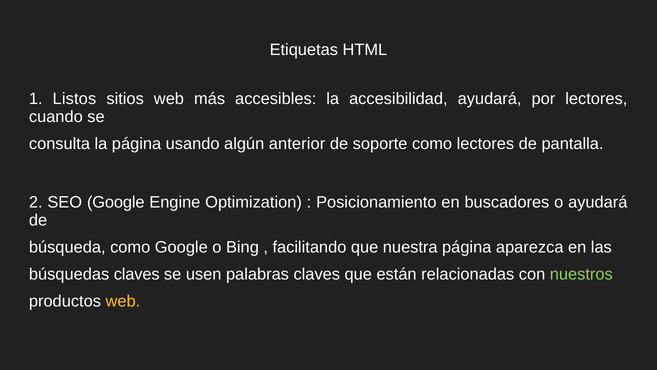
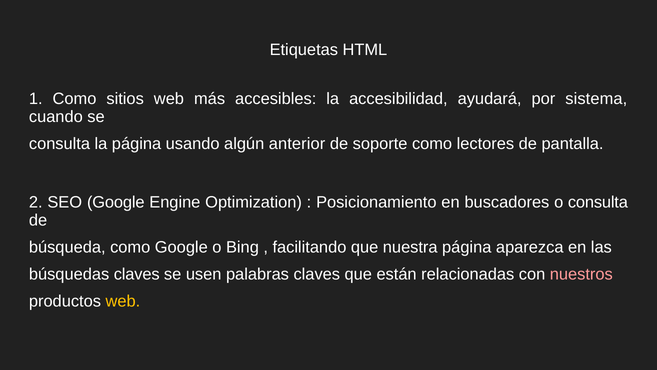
1 Listos: Listos -> Como (75, 99)
por lectores: lectores -> sistema (596, 99)
o ayudará: ayudará -> consulta (598, 202)
nuestros colour: light green -> pink (581, 274)
